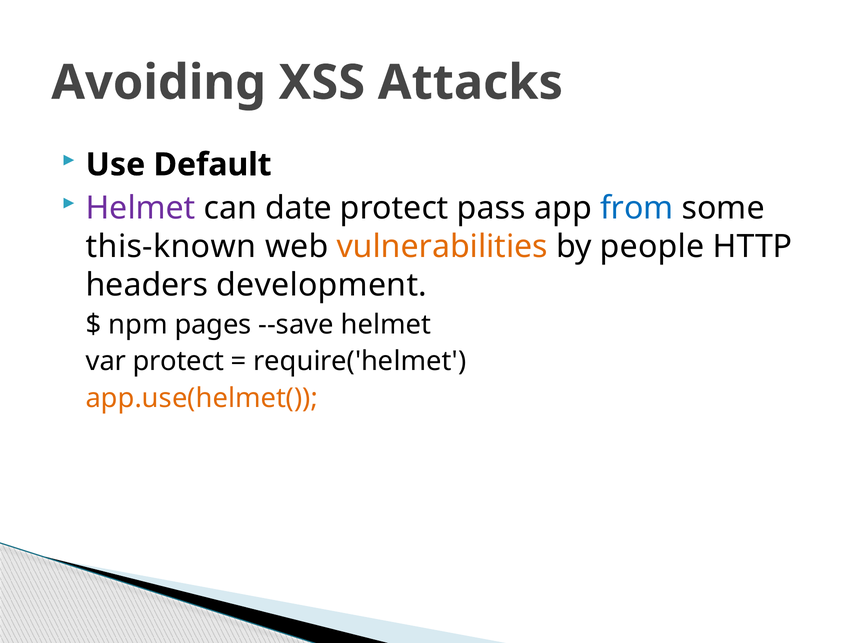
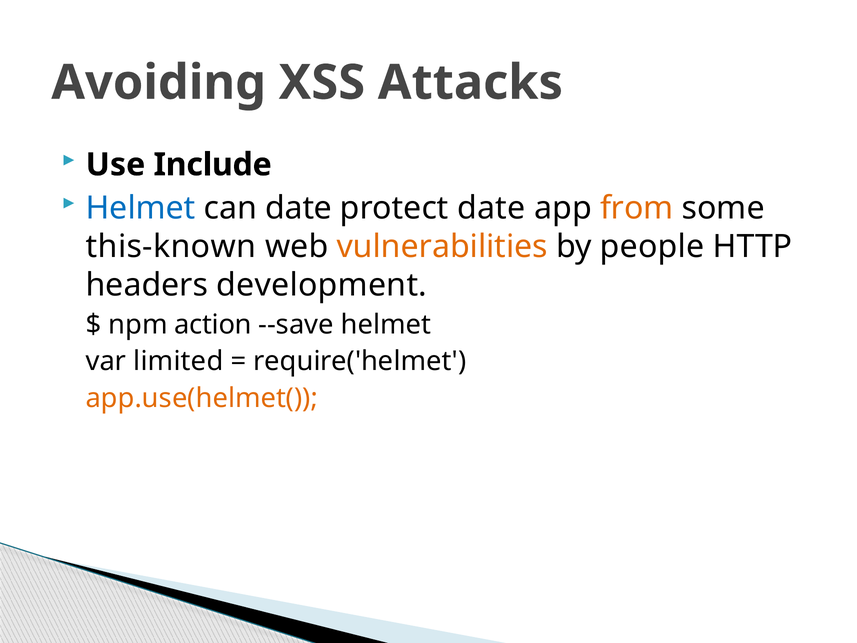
Default: Default -> Include (213, 165)
Helmet colour: purple -> blue (141, 208)
protect pass: pass -> date (491, 208)
from colour: blue -> orange (637, 208)
pages: pages -> action (213, 324)
var protect: protect -> limited (178, 361)
